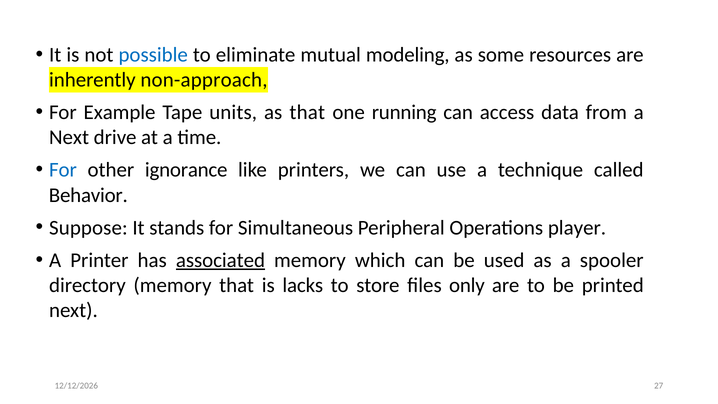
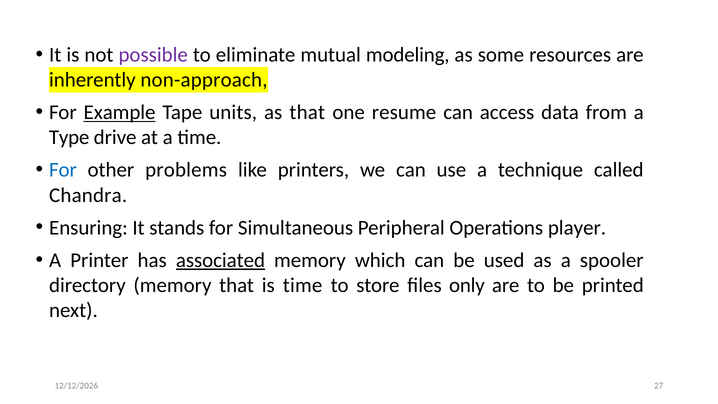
possible colour: blue -> purple (153, 55)
Example underline: none -> present (120, 112)
running: running -> resume (404, 112)
Next: Next -> Type (69, 137)
ignorance: ignorance -> problems (186, 170)
Behavior: Behavior -> Chandra (88, 195)
Suppose: Suppose -> Ensuring (88, 228)
is lacks: lacks -> time (303, 285)
